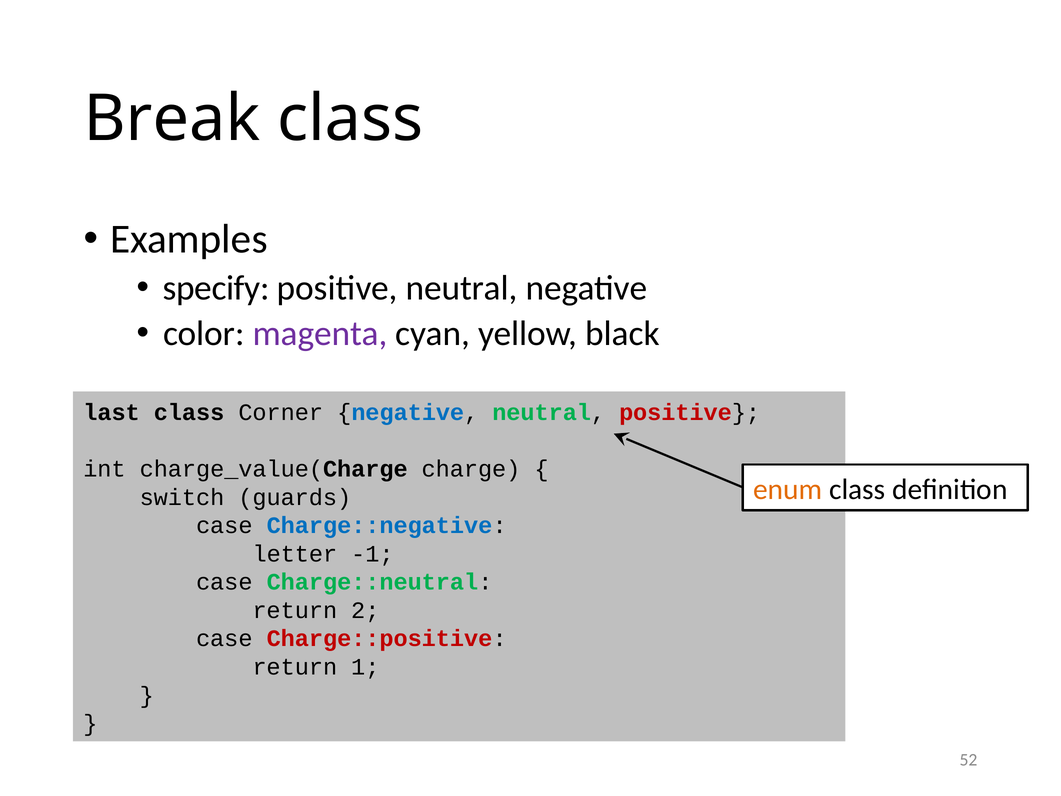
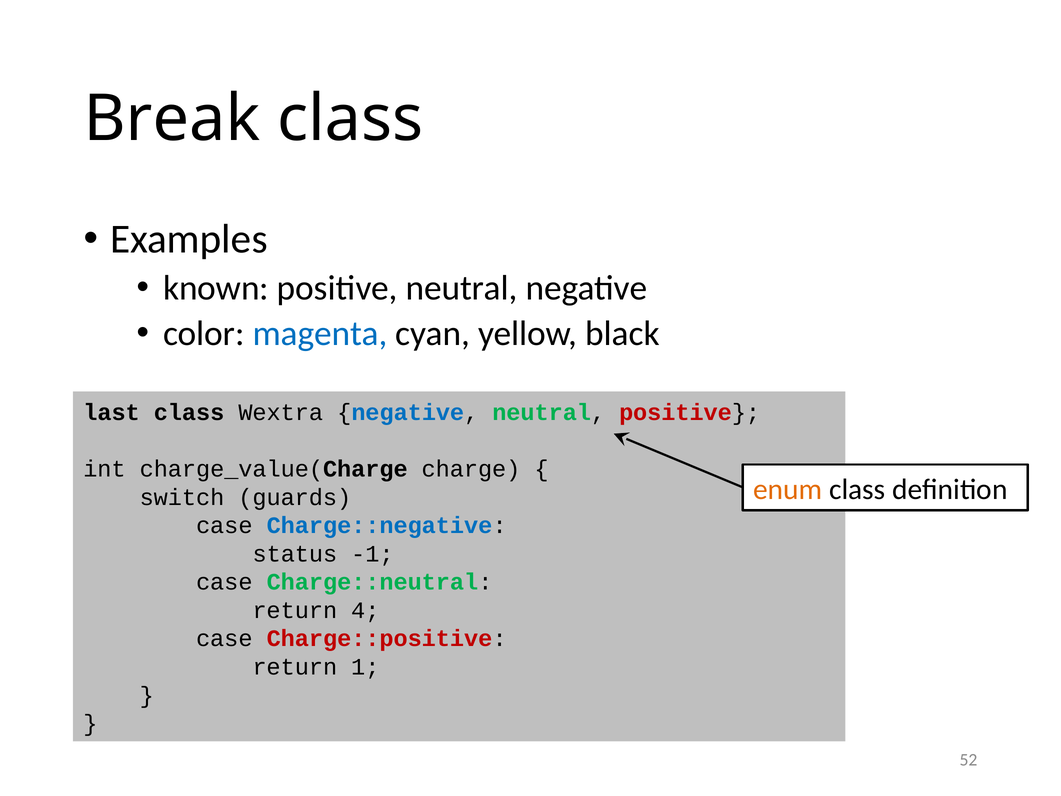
specify: specify -> known (216, 288)
magenta colour: purple -> blue (320, 333)
Corner: Corner -> Wextra (281, 412)
letter: letter -> status (295, 554)
2: 2 -> 4 (365, 610)
